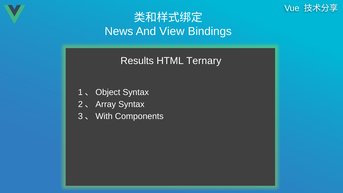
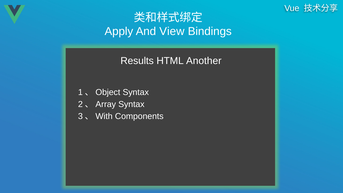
News: News -> Apply (119, 31)
Ternary: Ternary -> Another (204, 61)
